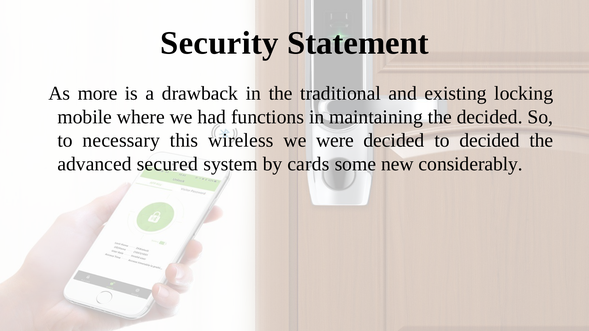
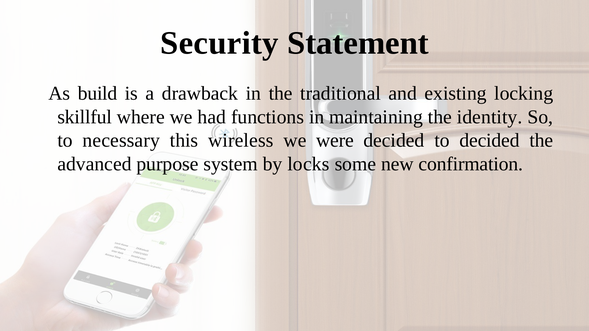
more: more -> build (98, 93)
mobile: mobile -> skillful (85, 117)
the decided: decided -> identity (490, 117)
secured: secured -> purpose (167, 164)
cards: cards -> locks (308, 164)
considerably: considerably -> confirmation (471, 164)
